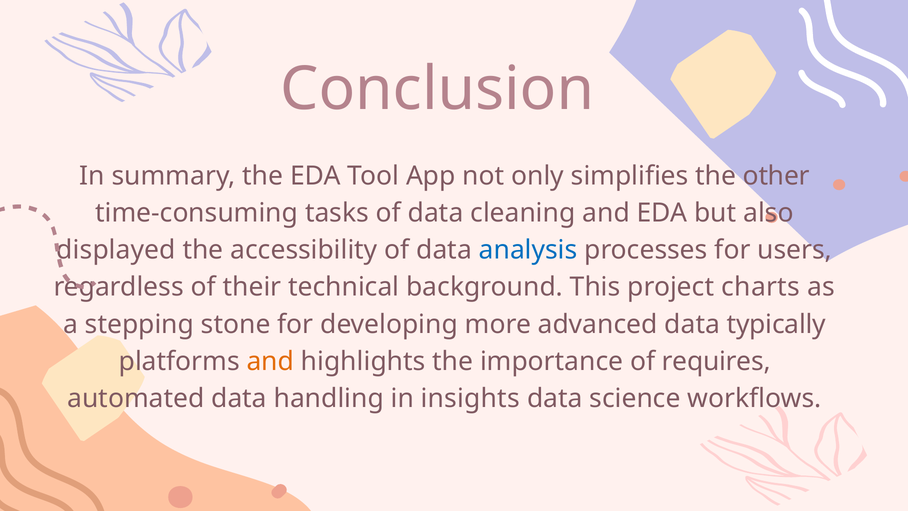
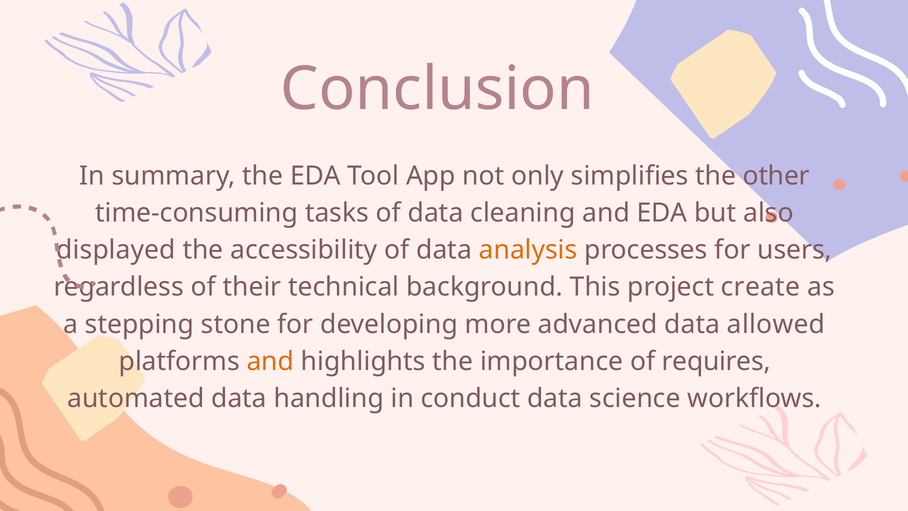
analysis colour: blue -> orange (528, 250)
charts: charts -> create (761, 287)
typically: typically -> allowed (776, 324)
insights: insights -> conduct (471, 398)
